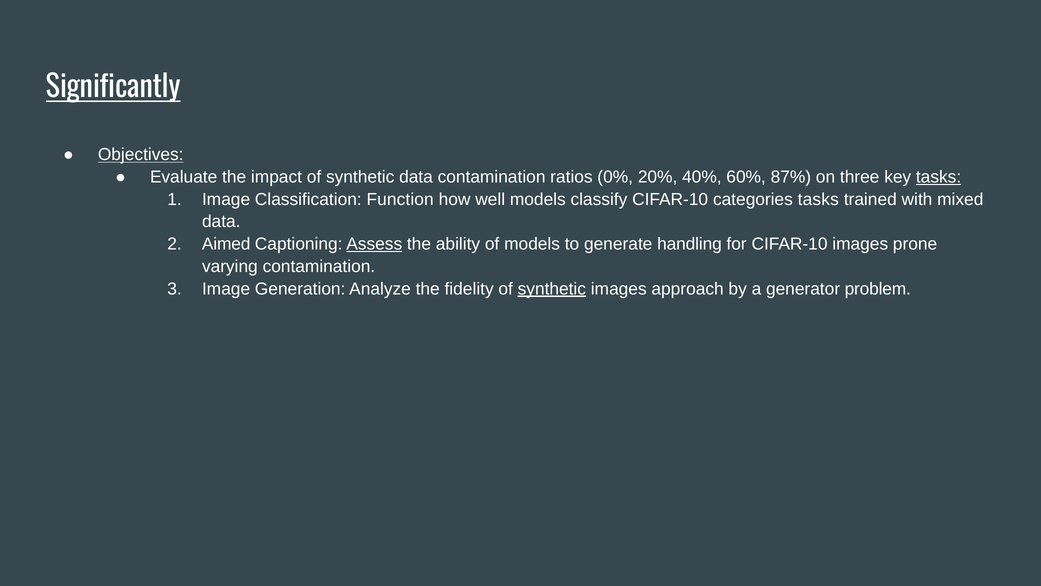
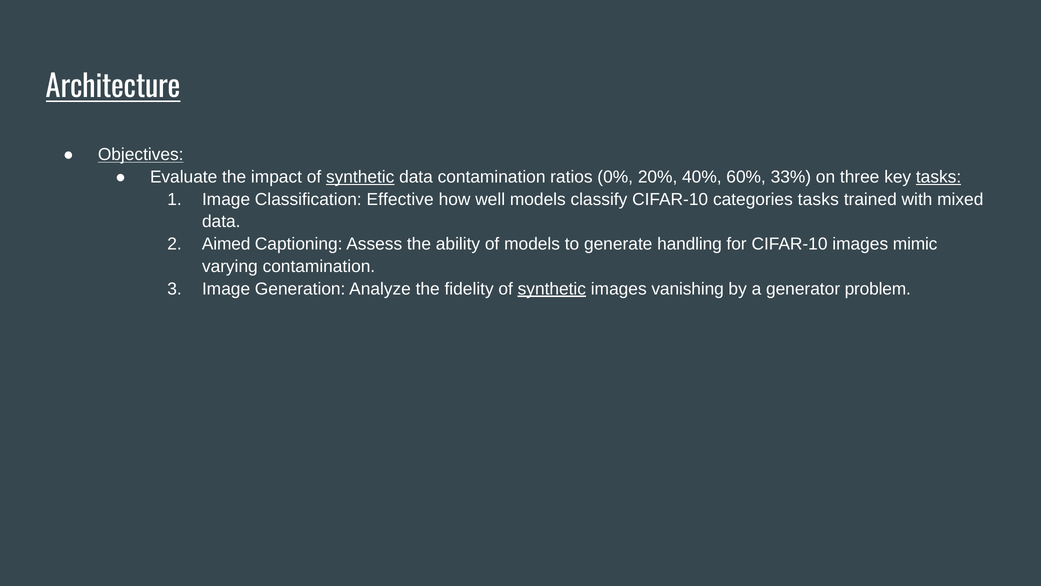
Significantly: Significantly -> Architecture (113, 87)
synthetic underline: none -> present (360, 177)
87%: 87% -> 33% (791, 177)
Function: Function -> Effective (400, 199)
Assess underline: present -> none (374, 244)
prone: prone -> mimic (915, 244)
approach: approach -> vanishing (688, 289)
